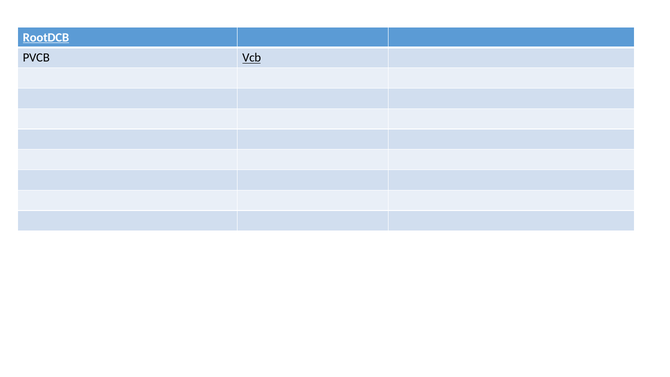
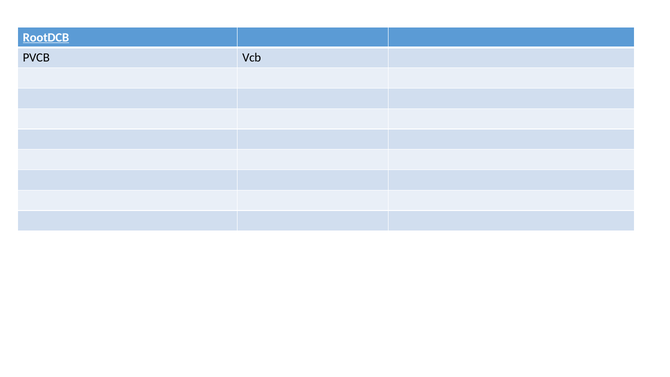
Vcb underline: present -> none (252, 58)
